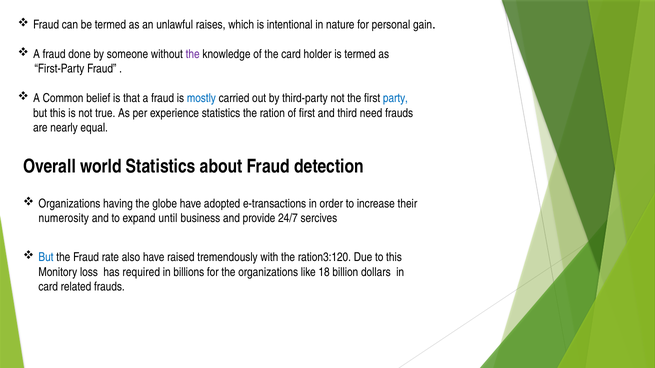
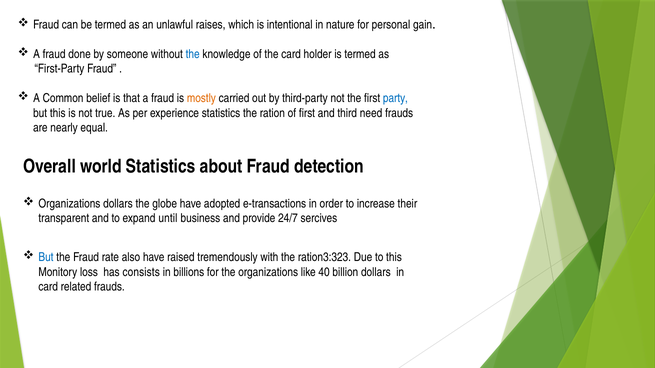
the colour: purple -> blue (193, 54)
mostly colour: blue -> orange (201, 98)
Organizations having: having -> dollars (118, 204)
numerosity: numerosity -> transparent (64, 218)
ration3:120: ration3:120 -> ration3:323 (324, 258)
required: required -> consists (141, 272)
18: 18 -> 40 (324, 272)
